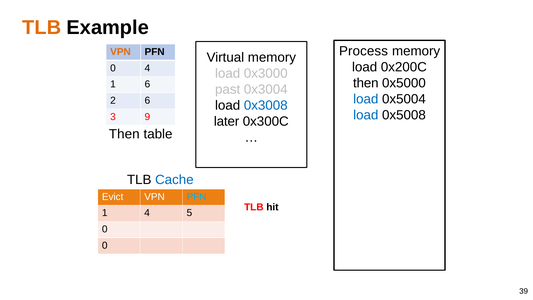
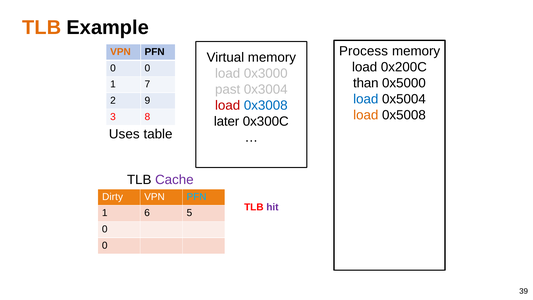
4: 4 -> 0 (147, 68)
then: then -> than (366, 83)
1 6: 6 -> 7 (147, 84)
2 6: 6 -> 9 (147, 100)
load colour: black -> red (228, 105)
load colour: blue -> orange (366, 115)
9: 9 -> 8 (147, 117)
Then: Then -> Uses (124, 134)
Cache colour: blue -> purple (174, 180)
Evict: Evict -> Dirty (113, 197)
hit colour: black -> purple (272, 207)
1 4: 4 -> 6 (147, 213)
